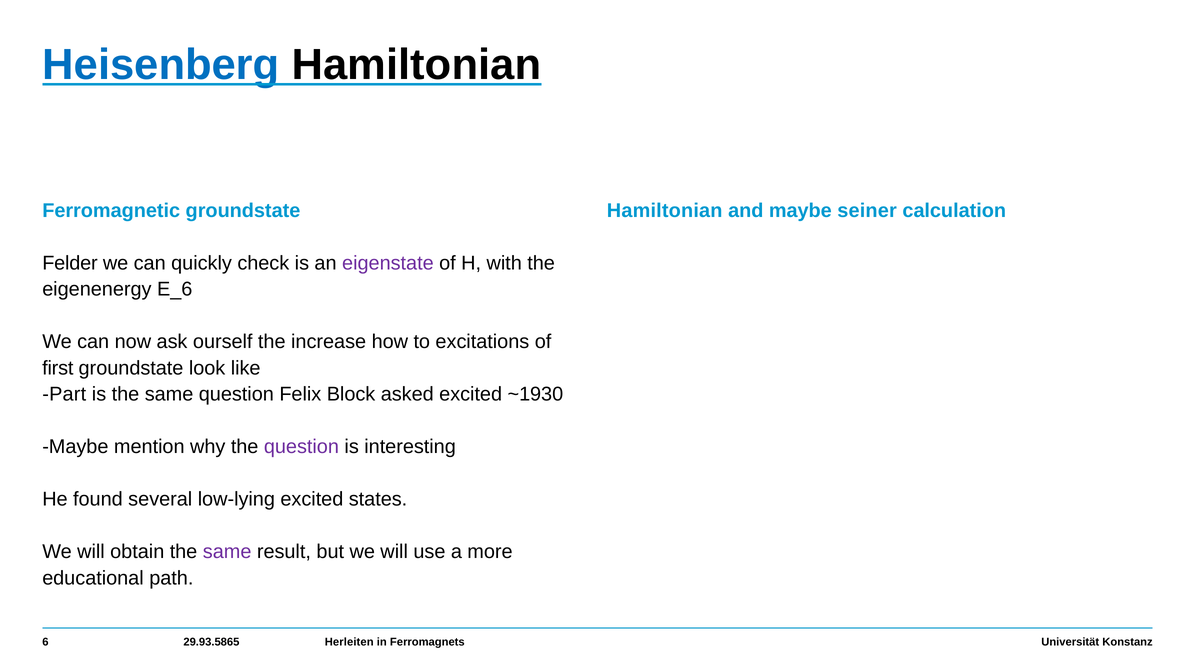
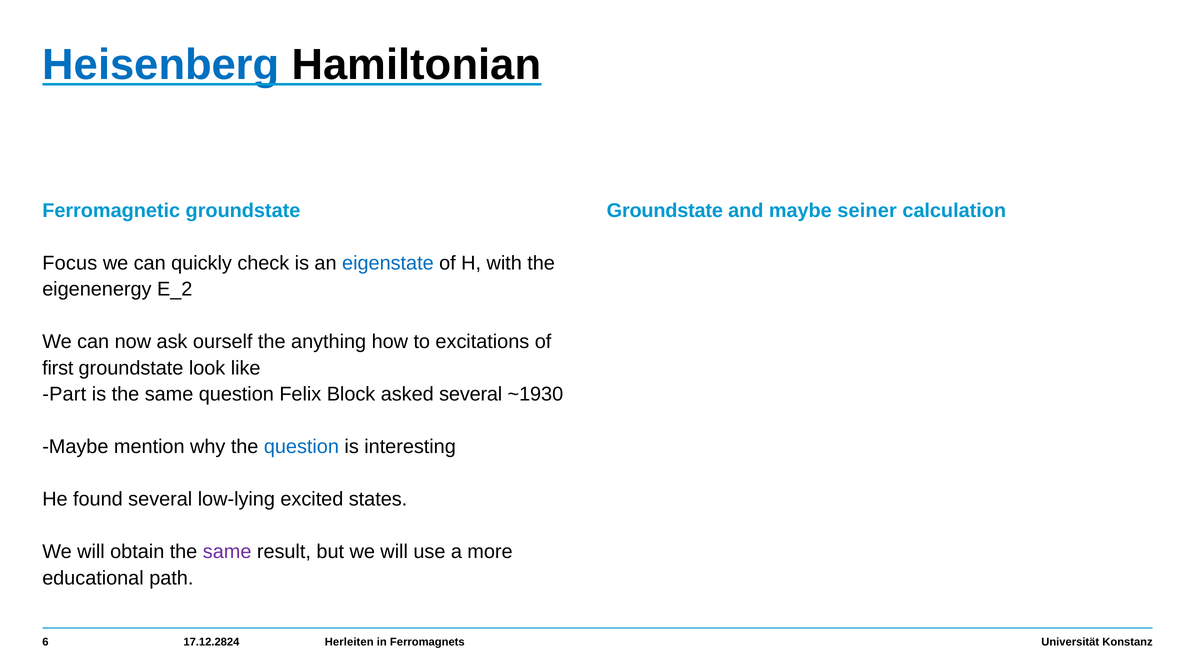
Hamiltonian: Hamiltonian -> Groundstate (665, 211)
Felder: Felder -> Focus (70, 263)
eigenstate colour: purple -> blue (388, 263)
E_6: E_6 -> E_2 (175, 289)
increase: increase -> anything (329, 342)
asked excited: excited -> several (471, 394)
question colour: purple -> blue (301, 447)
29.93.5865: 29.93.5865 -> 17.12.2824 (211, 642)
